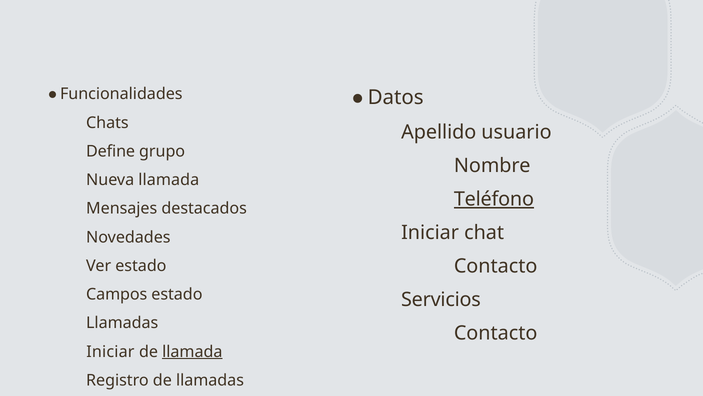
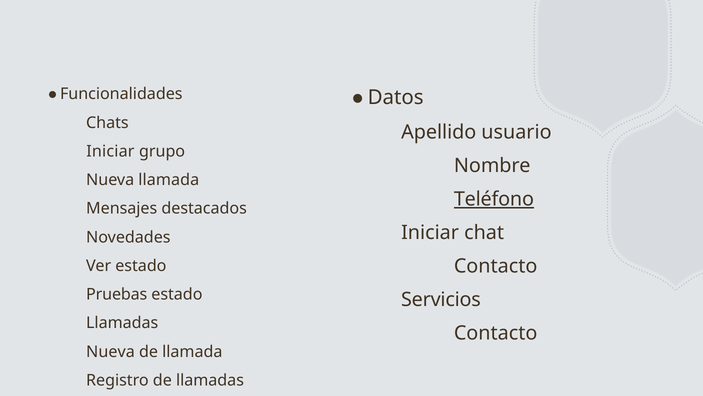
Define: Define -> Iniciar (110, 151)
Campos: Campos -> Pruebas (117, 294)
Iniciar: Iniciar -> Nueva (110, 351)
llamada underline: present -> none (192, 351)
